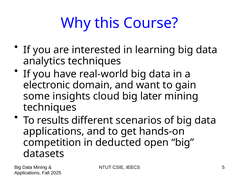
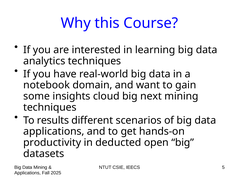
electronic: electronic -> notebook (47, 85)
later: later -> next (151, 96)
competition: competition -> productivity (52, 143)
